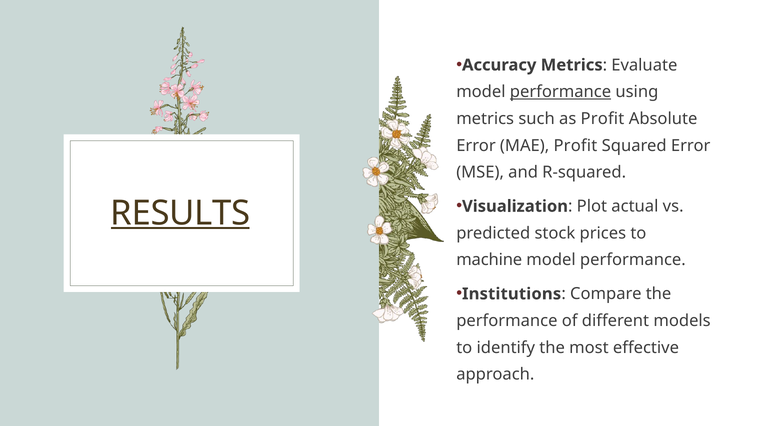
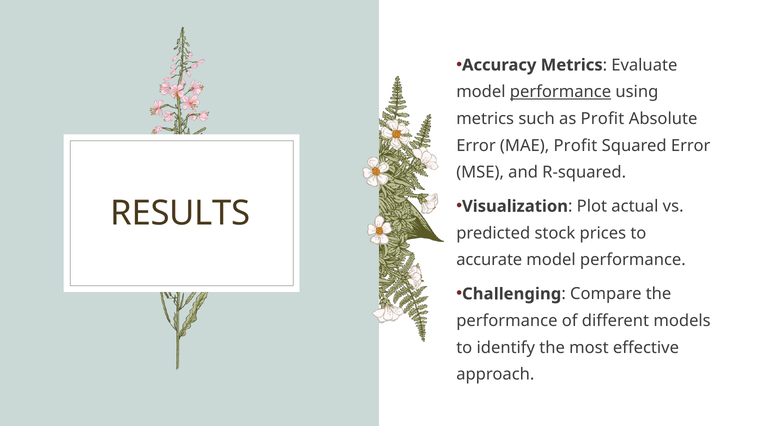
RESULTS underline: present -> none (180, 213)
machine: machine -> accurate (489, 260)
Institutions: Institutions -> Challenging (512, 294)
